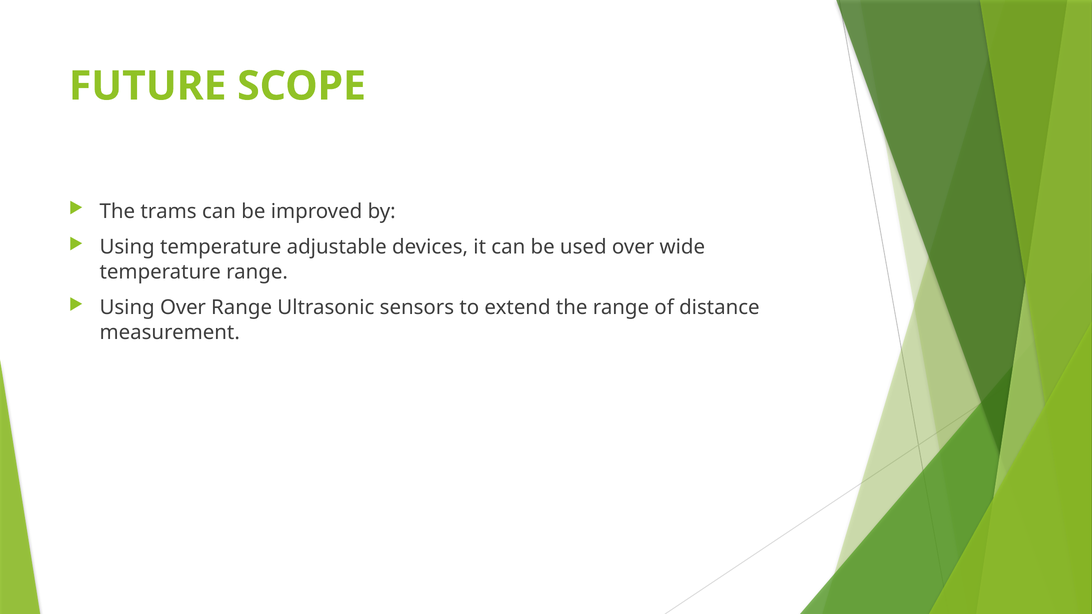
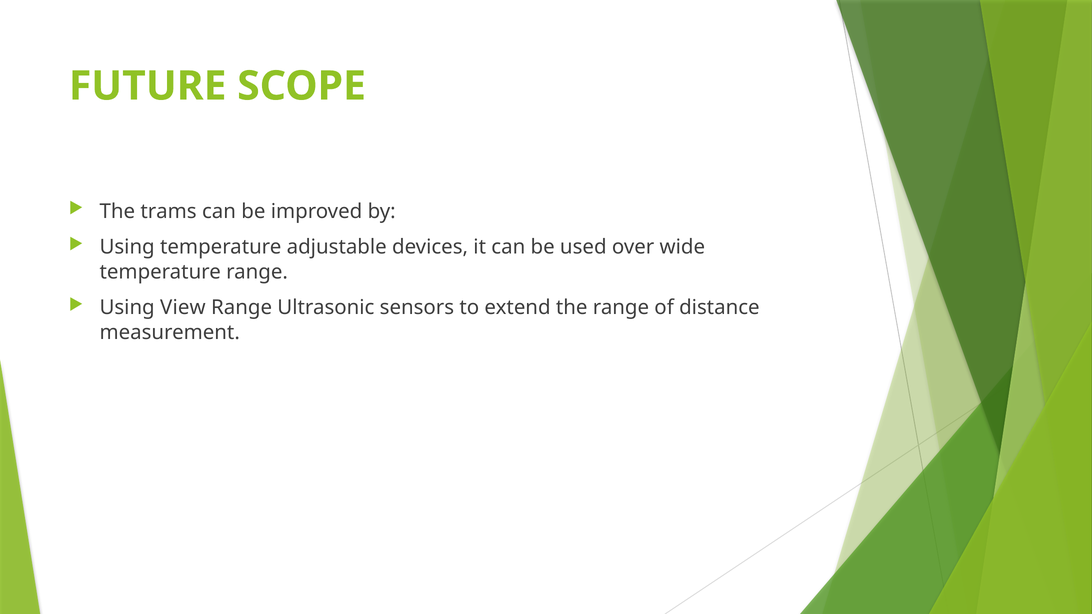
Using Over: Over -> View (183, 308)
